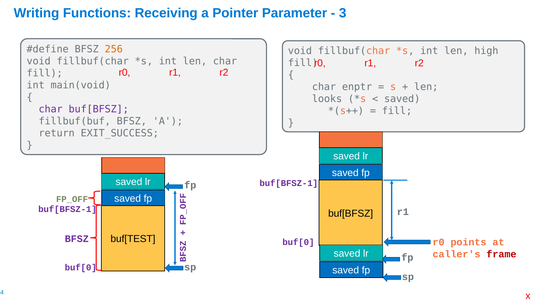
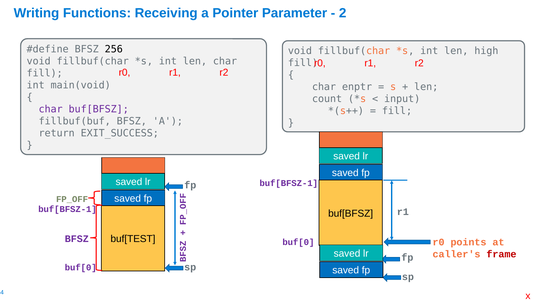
3: 3 -> 2 (343, 13)
256 colour: orange -> black (114, 49)
looks: looks -> count (327, 99)
saved: saved -> input (402, 99)
